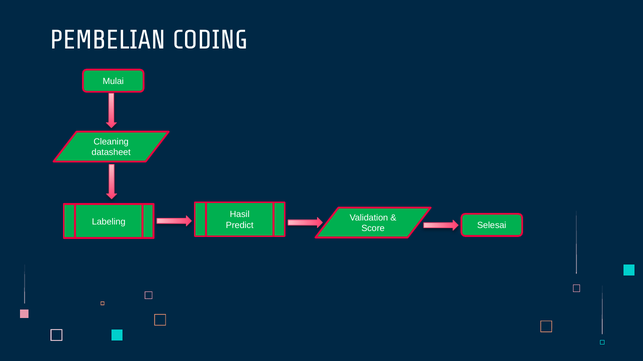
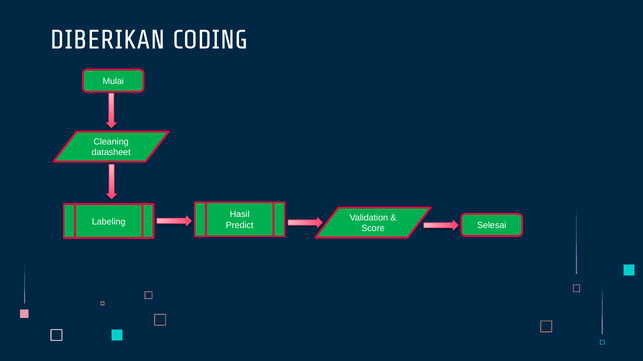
PEMBELIAN: PEMBELIAN -> DIBERIKAN (108, 40)
